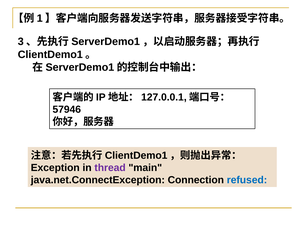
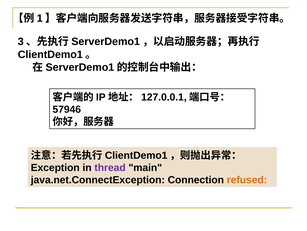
refused colour: blue -> orange (247, 179)
